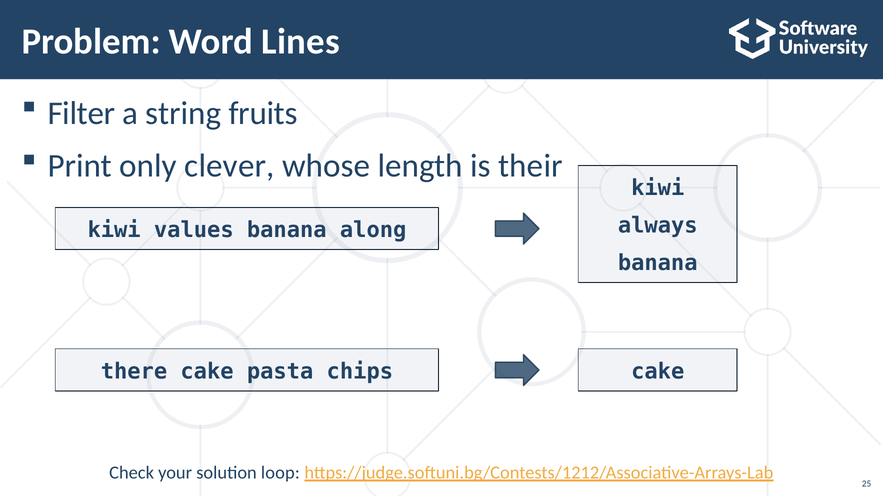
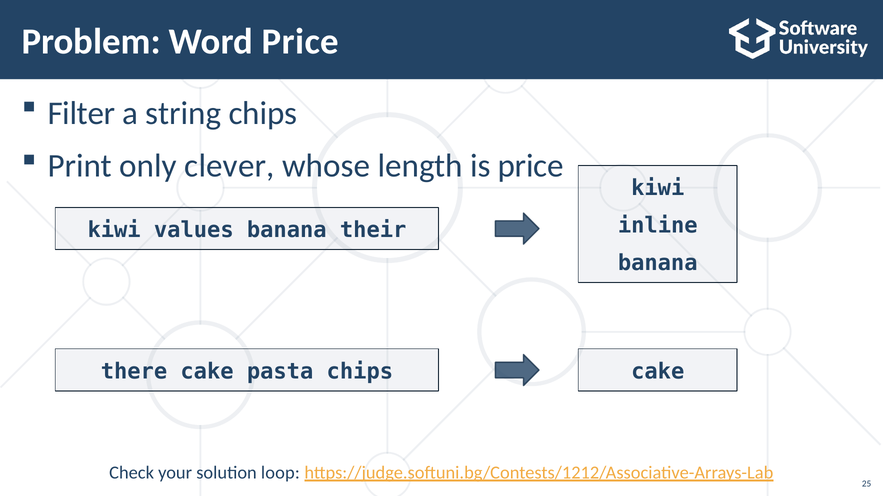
Word Lines: Lines -> Price (300, 42)
string fruits: fruits -> chips (263, 113)
is their: their -> price (531, 166)
always: always -> inline (658, 226)
along: along -> their (373, 230)
